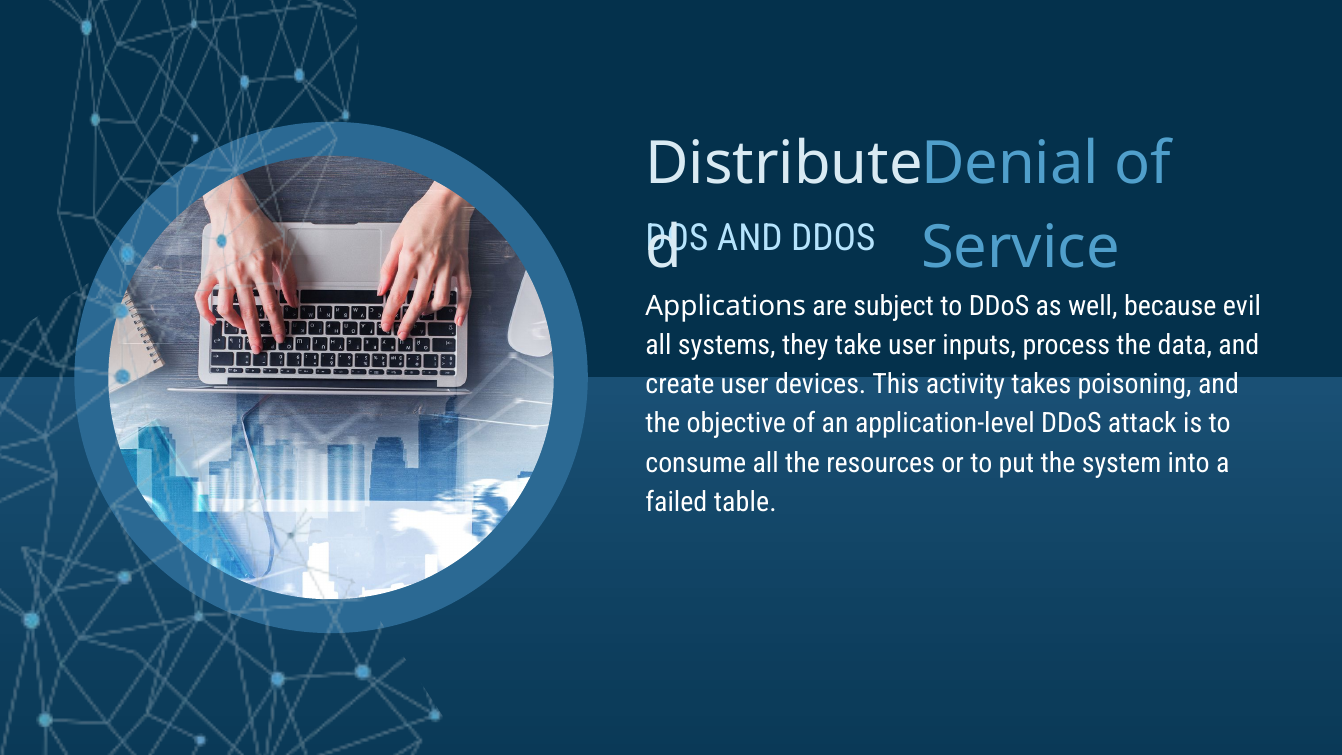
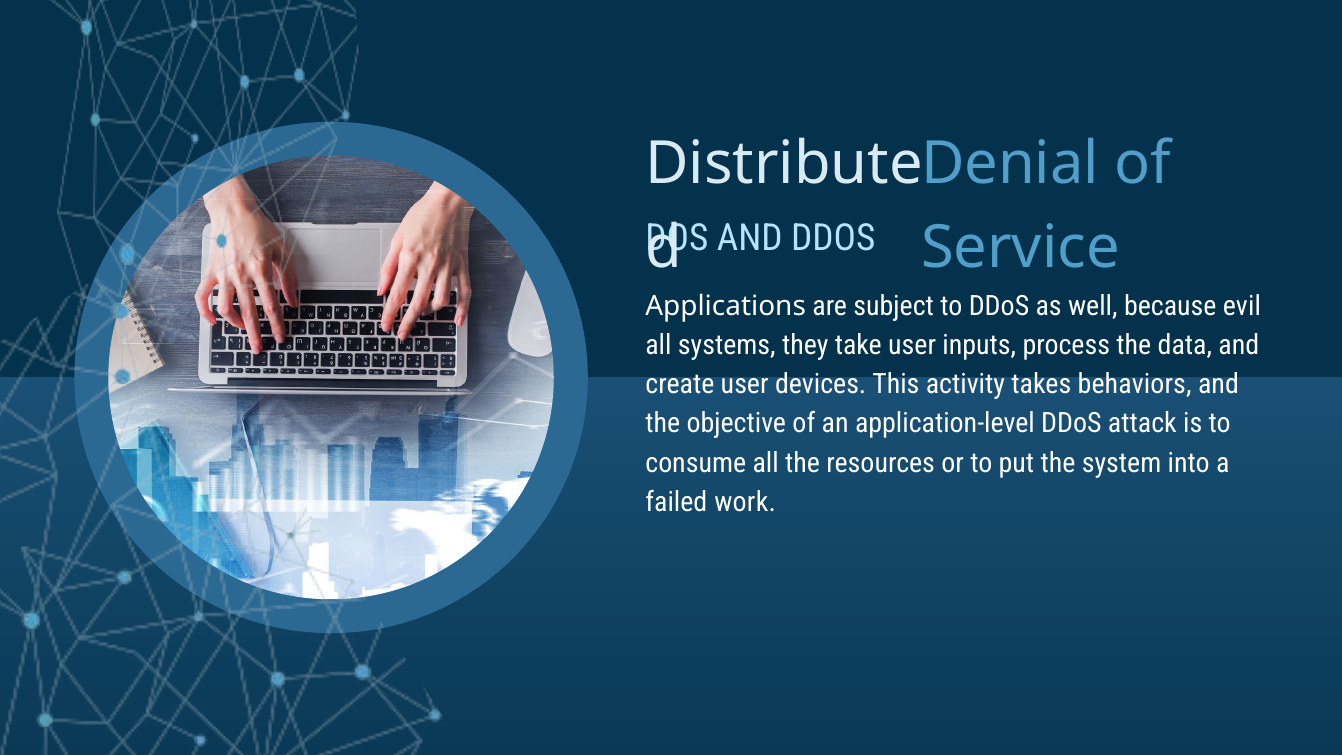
poisoning: poisoning -> behaviors (1135, 385)
table: table -> work (745, 502)
